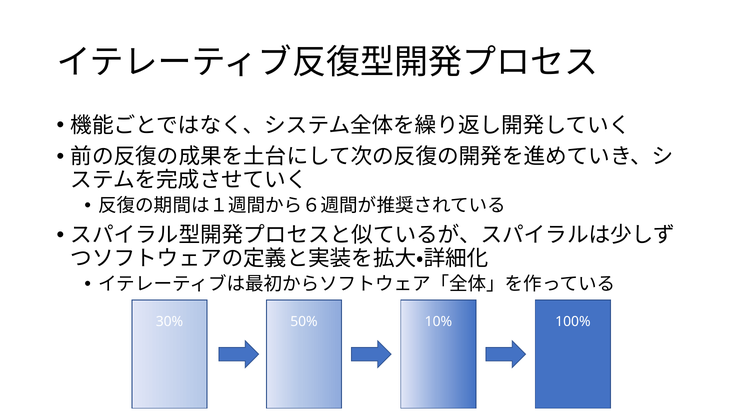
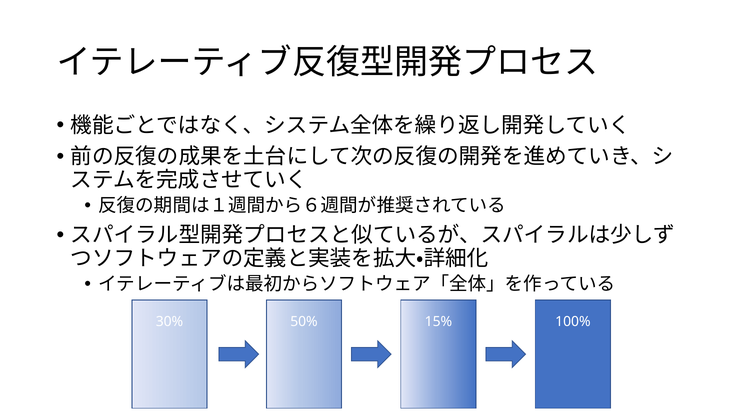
10%: 10% -> 15% (438, 321)
